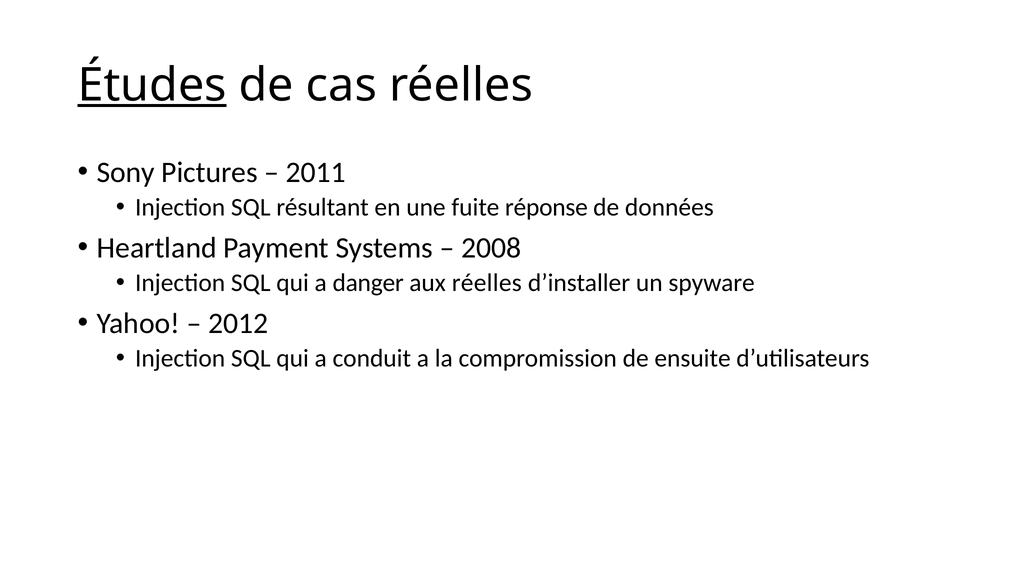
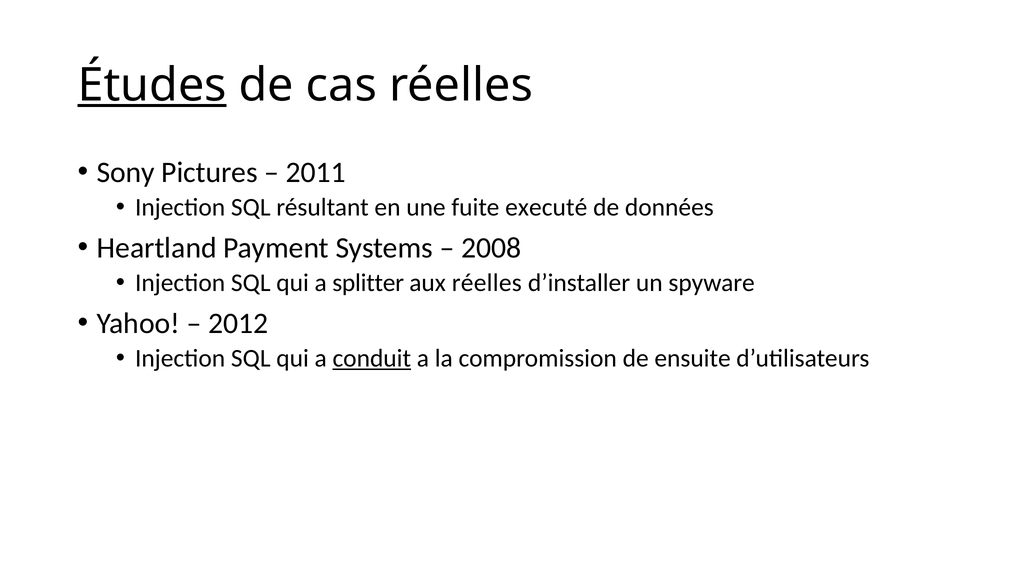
réponse: réponse -> executé (546, 207)
danger: danger -> splitter (368, 283)
conduit underline: none -> present (372, 358)
